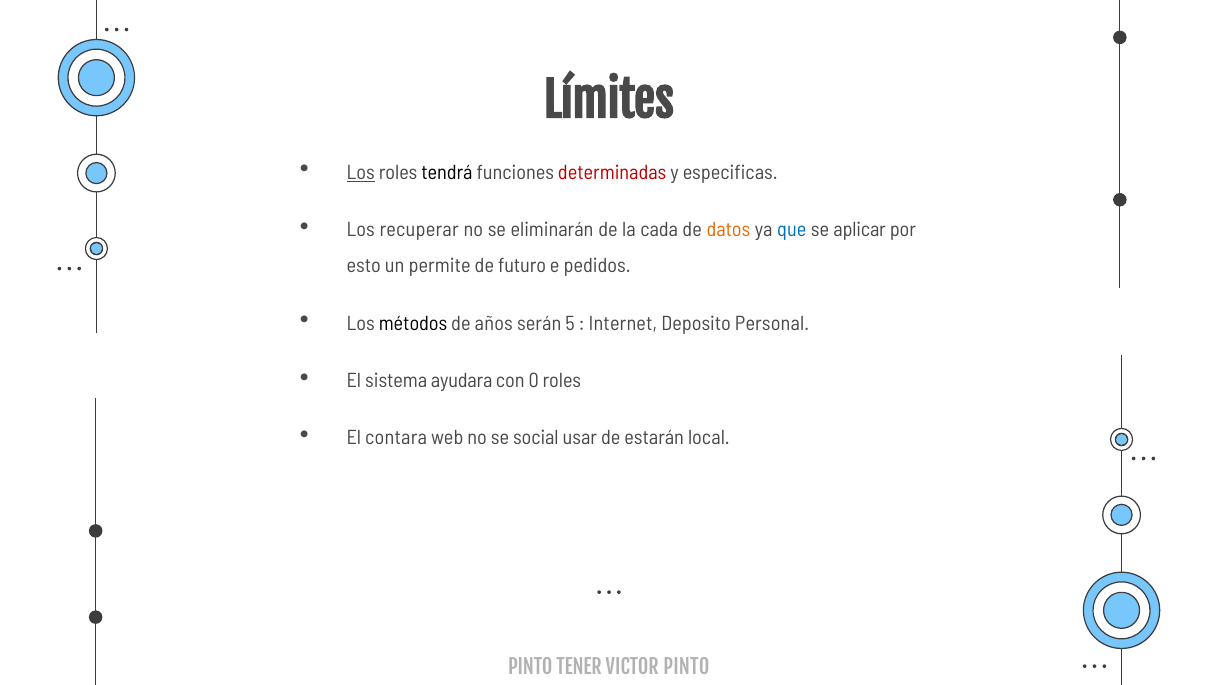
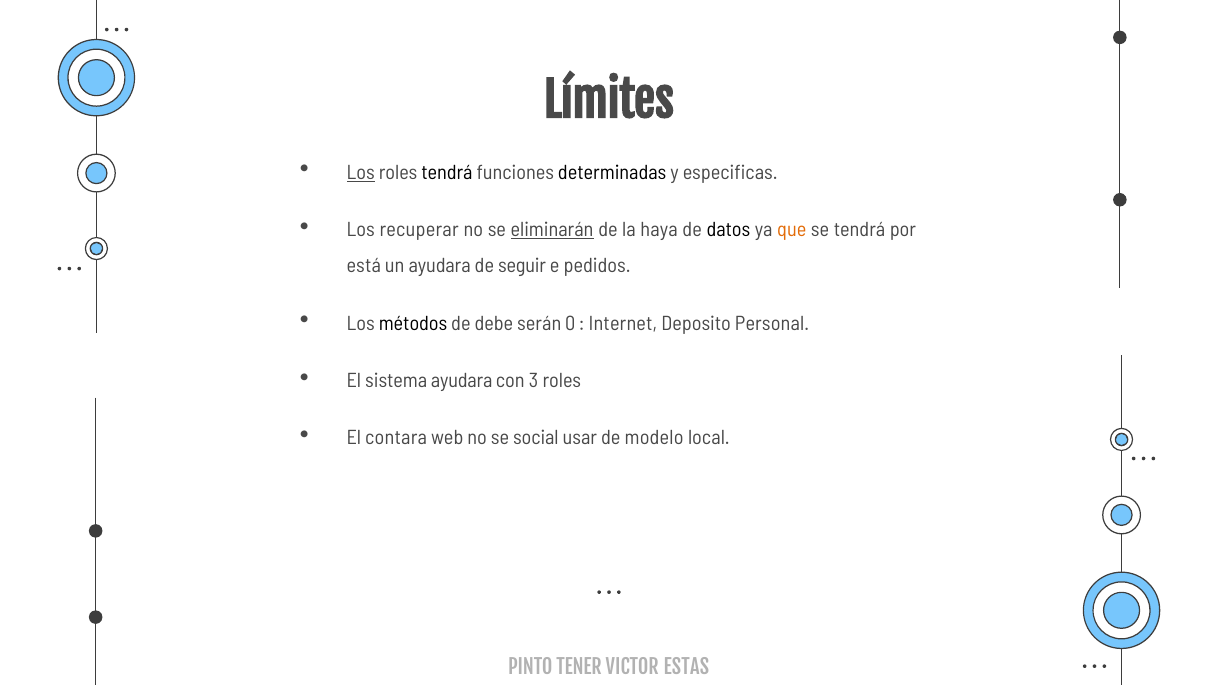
determinadas colour: red -> black (612, 173)
eliminarán underline: none -> present (552, 230)
cada: cada -> haya (659, 230)
datos colour: orange -> black (728, 230)
que colour: blue -> orange (792, 230)
se aplicar: aplicar -> tendrá (860, 230)
esto: esto -> está (364, 266)
un permite: permite -> ayudara (440, 266)
futuro: futuro -> seguir (522, 266)
años: años -> debe (494, 324)
5: 5 -> 0 (570, 324)
0: 0 -> 3 (534, 381)
estarán: estarán -> modelo (654, 438)
VICTOR PINTO: PINTO -> ESTAS (686, 668)
